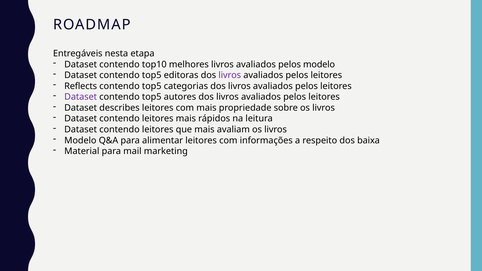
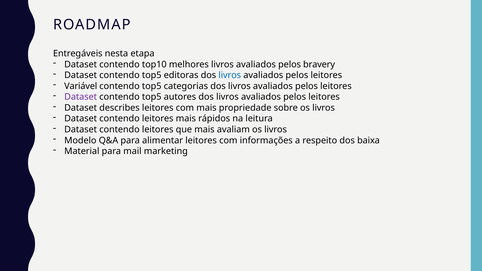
pelos modelo: modelo -> bravery (319, 65)
livros colour: purple -> blue (230, 75)
Reflects: Reflects -> Variável (81, 86)
